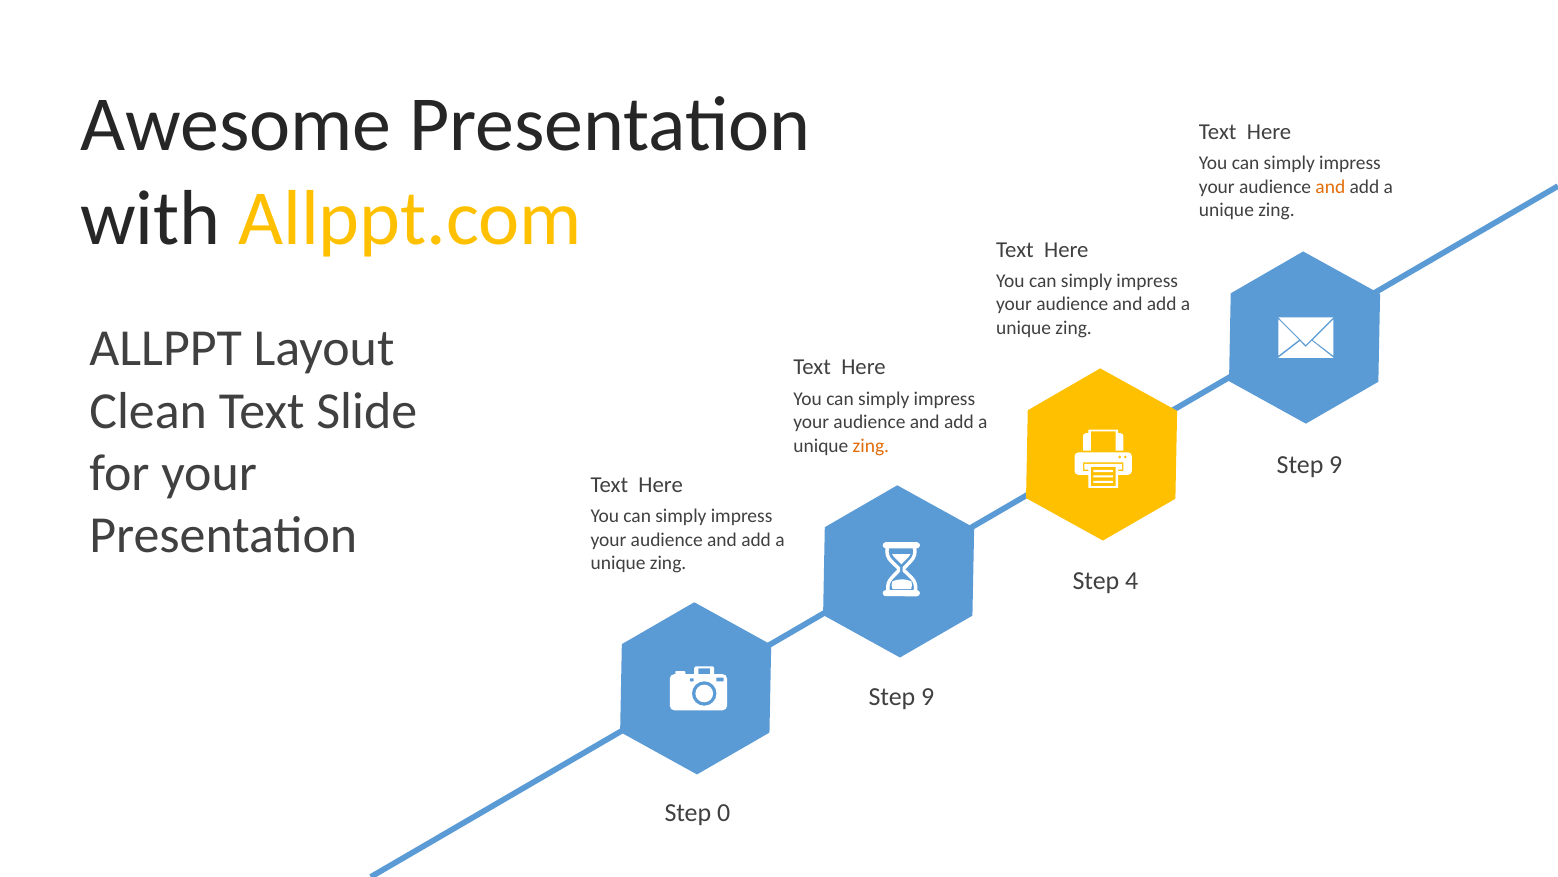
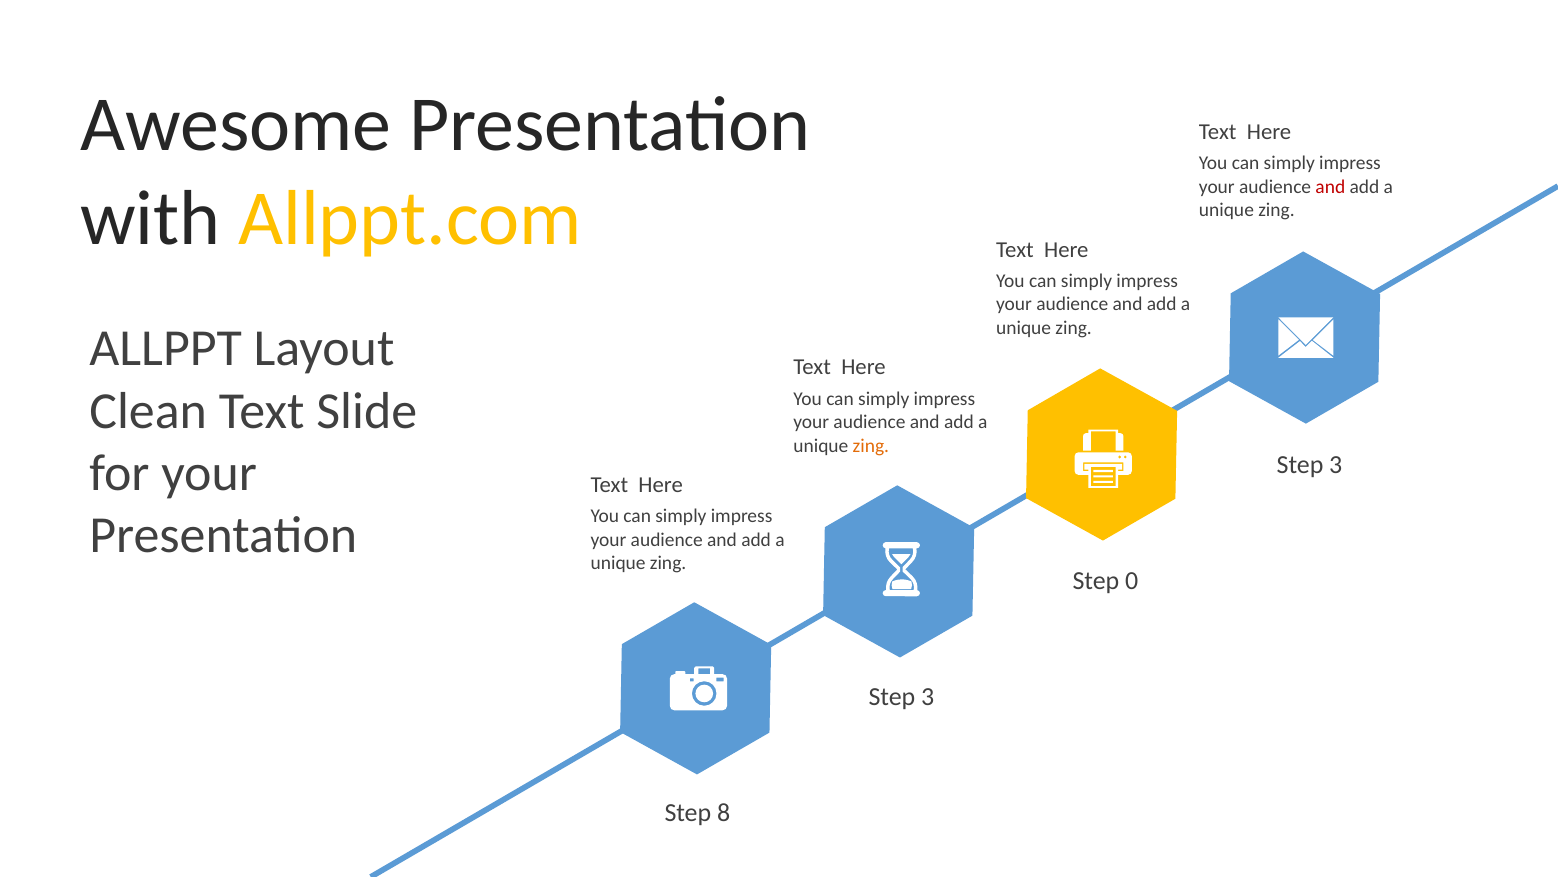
and colour: orange -> red (1330, 187)
9: 9 -> 3 (1336, 465)
4: 4 -> 0 (1132, 581)
9: 9 -> 3 (928, 697)
0: 0 -> 8 (724, 813)
